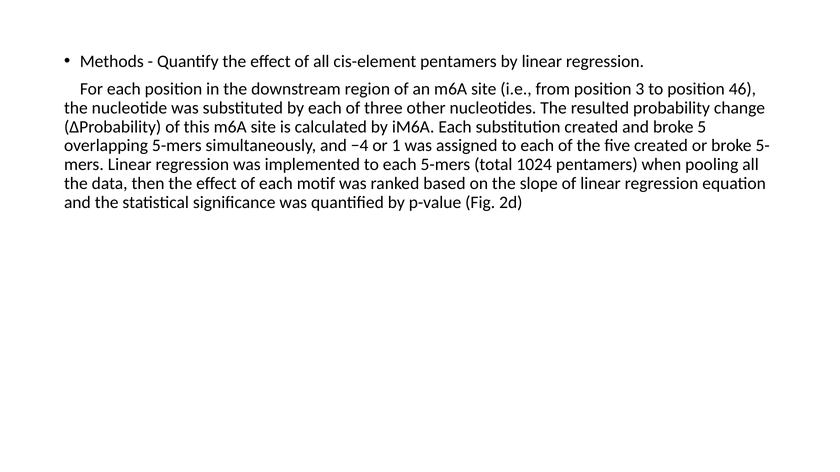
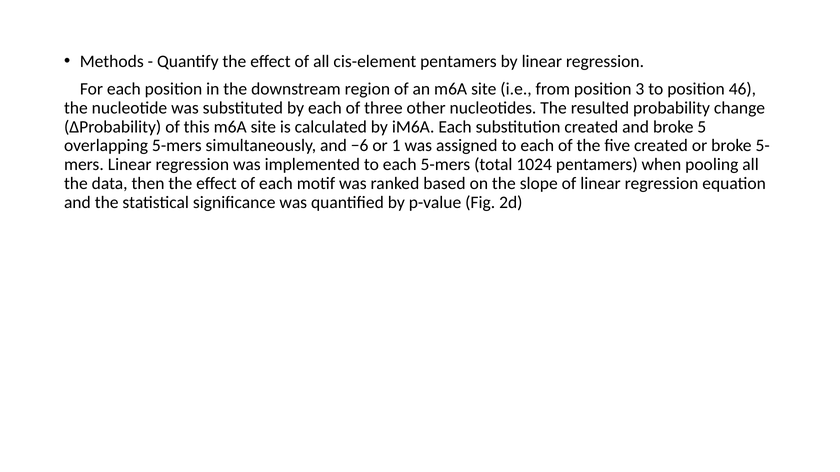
−4: −4 -> −6 (360, 146)
